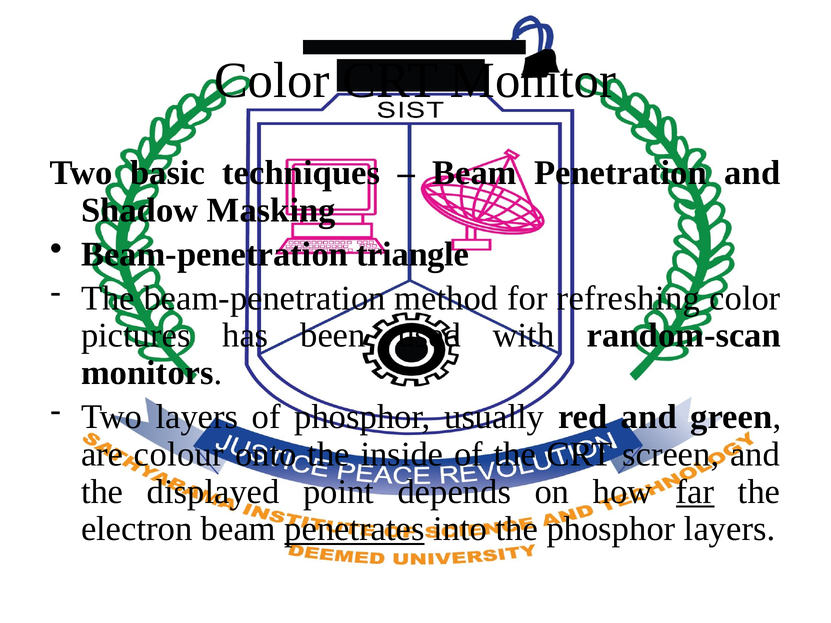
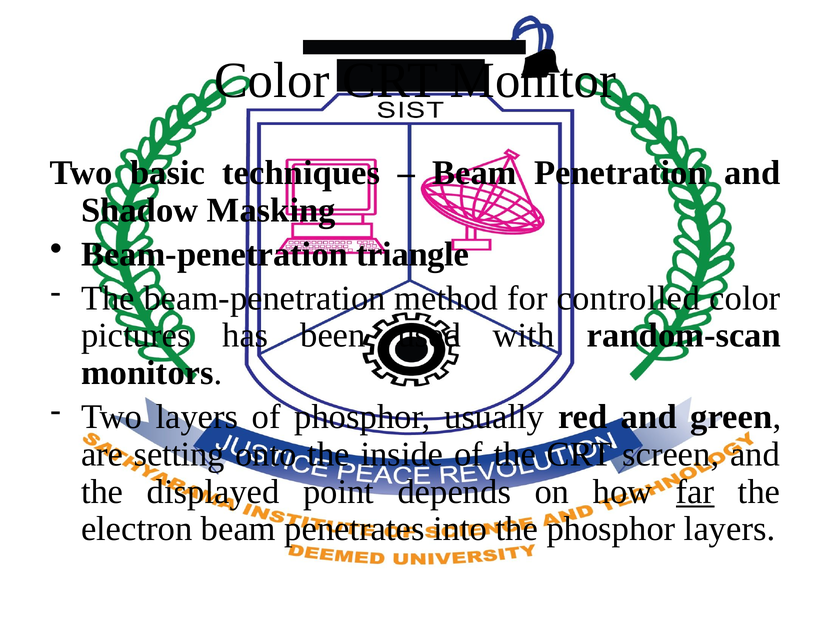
refreshing: refreshing -> controlled (628, 298)
colour: colour -> setting (179, 454)
penetrates underline: present -> none (355, 529)
